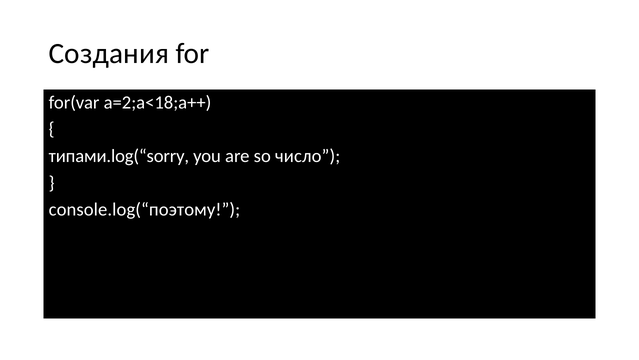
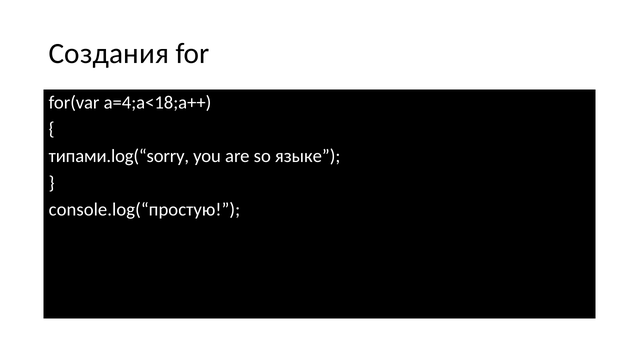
a=2;a<18;a++: a=2;a<18;a++ -> a=4;a<18;a++ (158, 102)
число: число -> языке (308, 156)
console.log(“поэтому: console.log(“поэтому -> console.log(“простую (144, 209)
